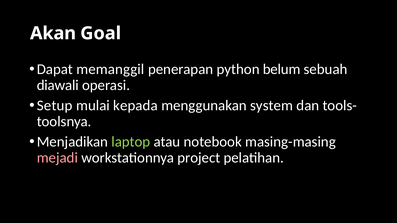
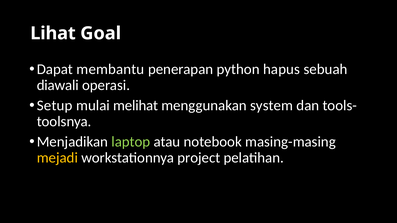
Akan: Akan -> Lihat (53, 33)
memanggil: memanggil -> membantu (110, 69)
belum: belum -> hapus (282, 69)
kepada: kepada -> melihat (136, 106)
mejadi colour: pink -> yellow (57, 158)
